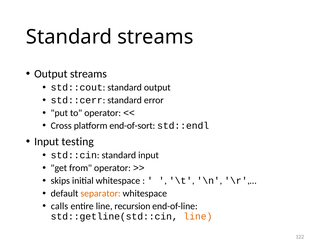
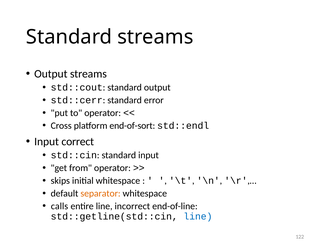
testing: testing -> correct (78, 141)
recursion: recursion -> incorrect (132, 206)
line colour: orange -> blue (198, 216)
